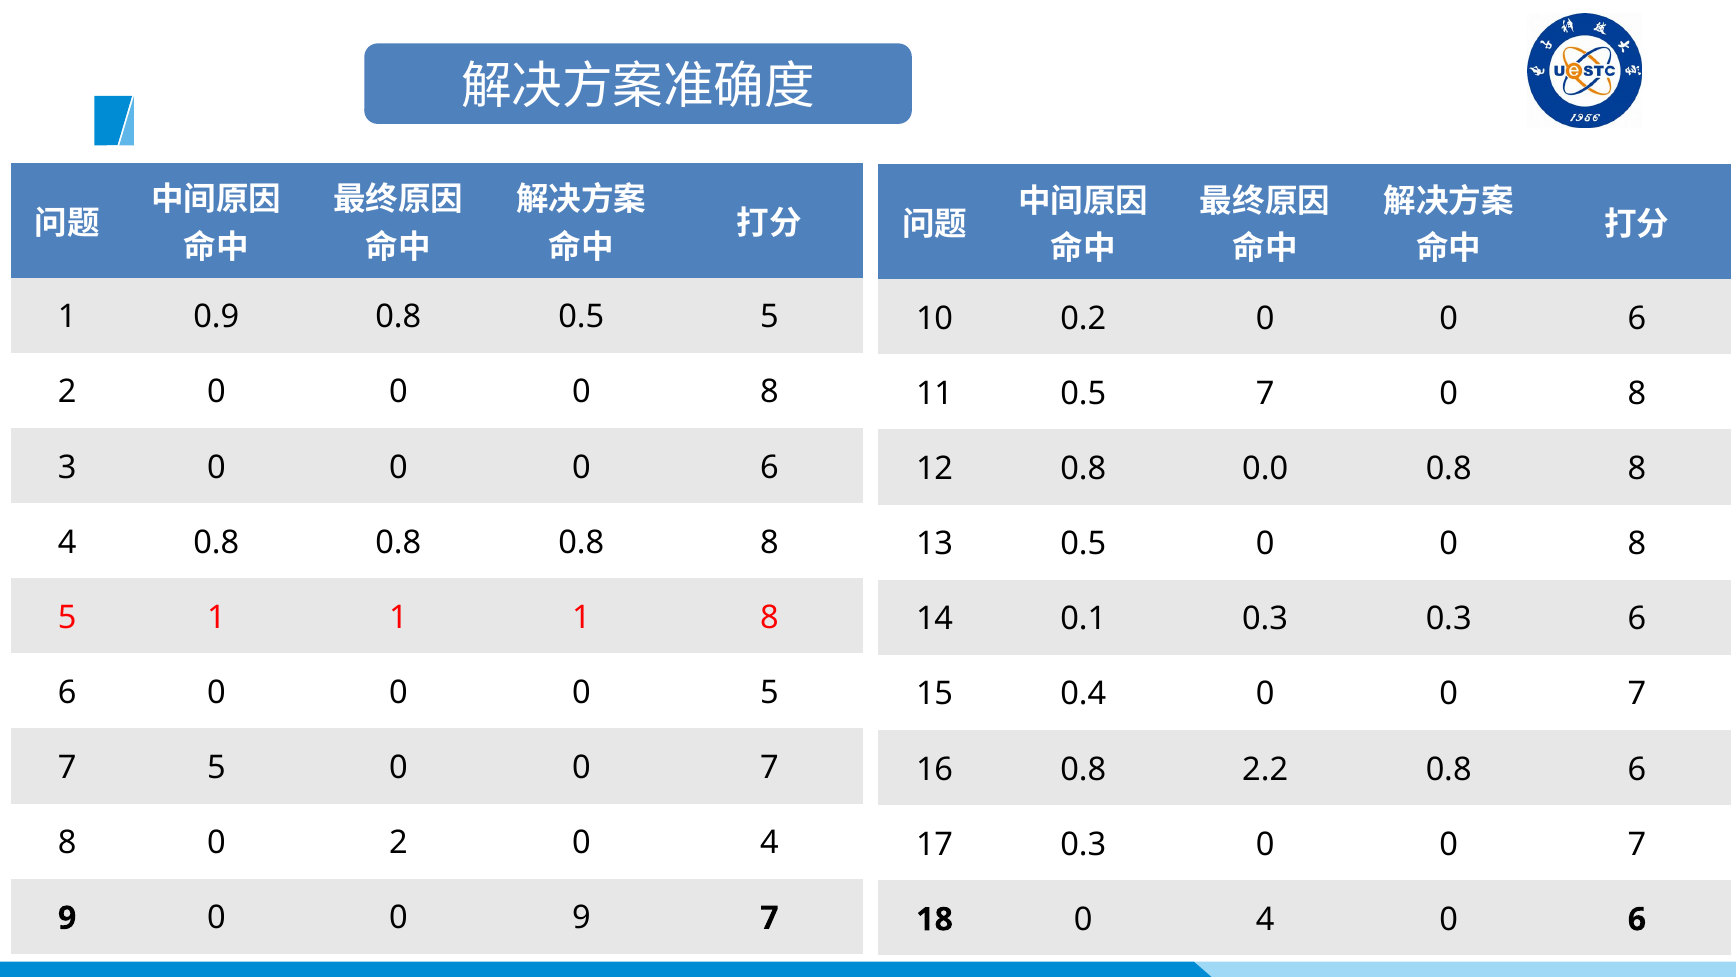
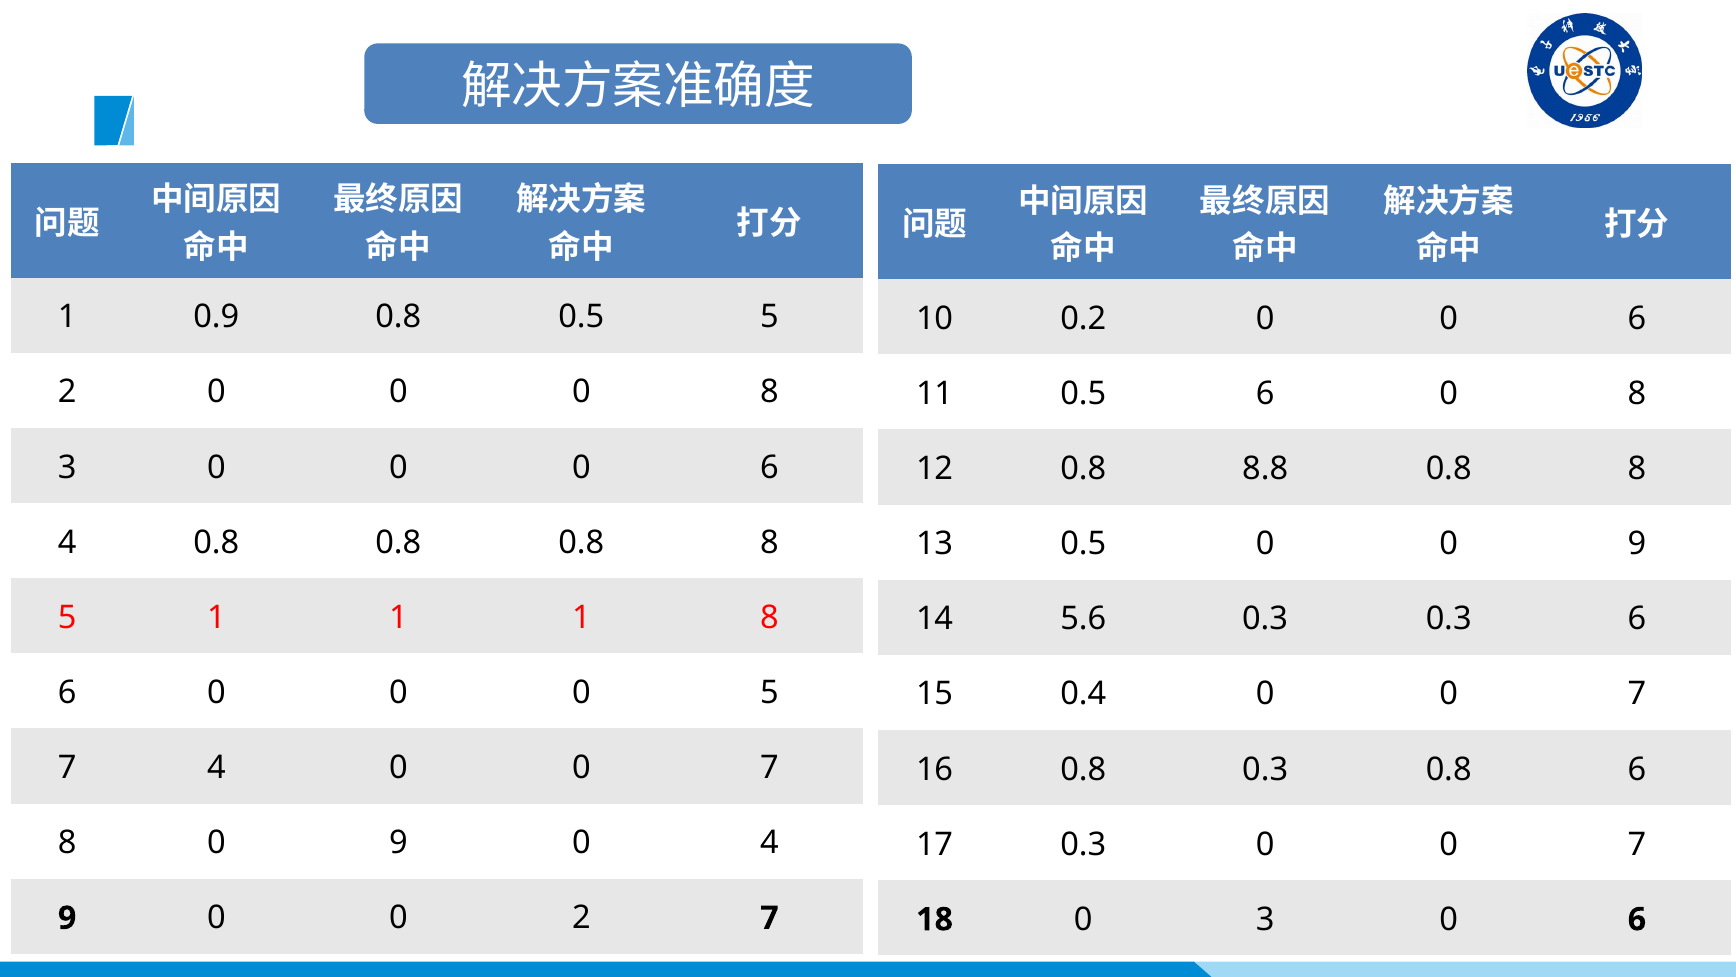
0.5 7: 7 -> 6 (1265, 393)
0.0: 0.0 -> 8.8 (1265, 468)
0.5 0 0 8: 8 -> 9 (1637, 544)
0.1: 0.1 -> 5.6 (1083, 619)
7 5: 5 -> 4 (216, 767)
0.8 2.2: 2.2 -> 0.3 (1265, 769)
8 0 2: 2 -> 9 (398, 843)
0 9: 9 -> 2 (581, 918)
18 0 4: 4 -> 3 (1265, 919)
